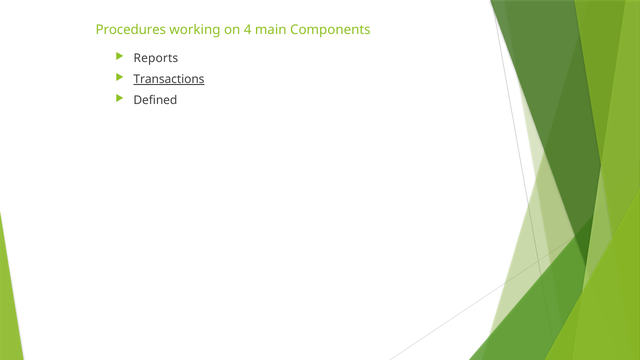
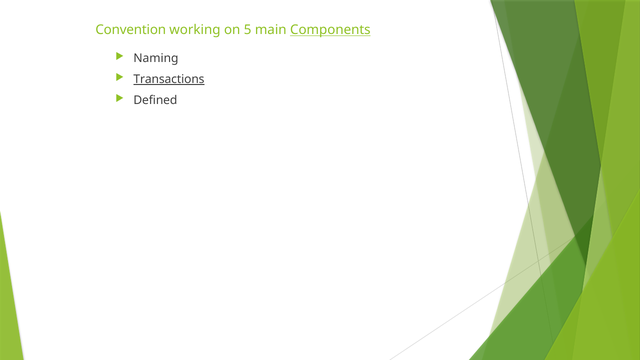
Procedures: Procedures -> Convention (131, 30)
4: 4 -> 5 (248, 30)
Components underline: none -> present (330, 30)
Reports: Reports -> Naming (156, 58)
